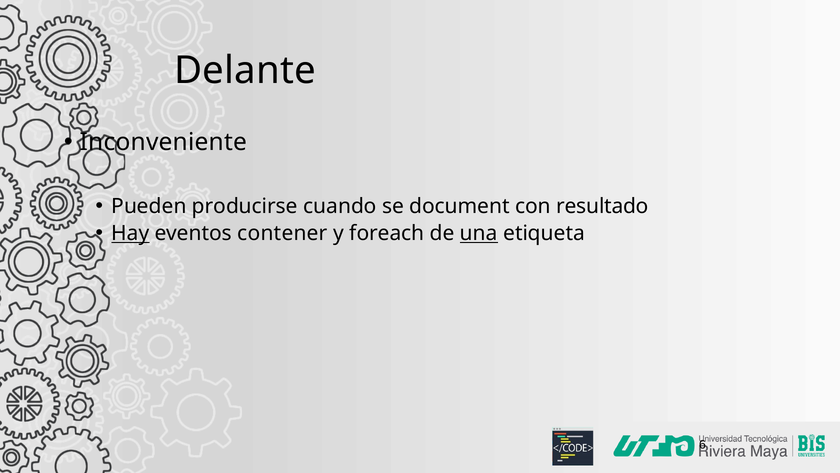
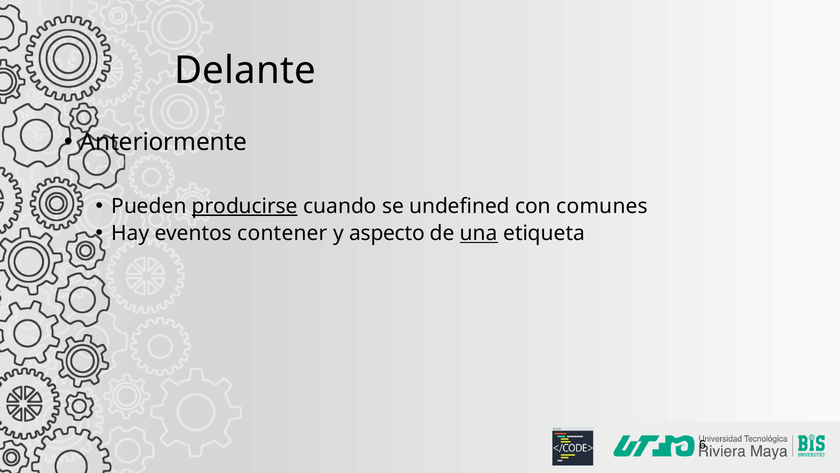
Inconveniente: Inconveniente -> Anteriormente (164, 142)
producirse underline: none -> present (245, 206)
document: document -> undefined (460, 206)
resultado: resultado -> comunes (602, 206)
Hay underline: present -> none (130, 233)
foreach: foreach -> aspecto (387, 233)
